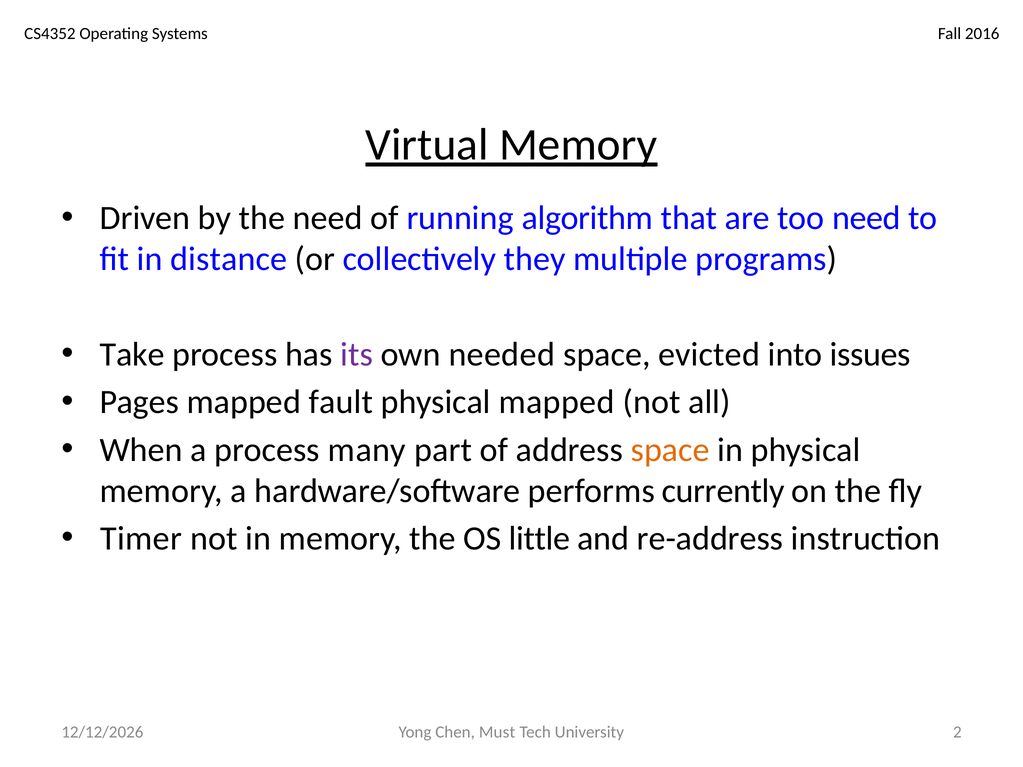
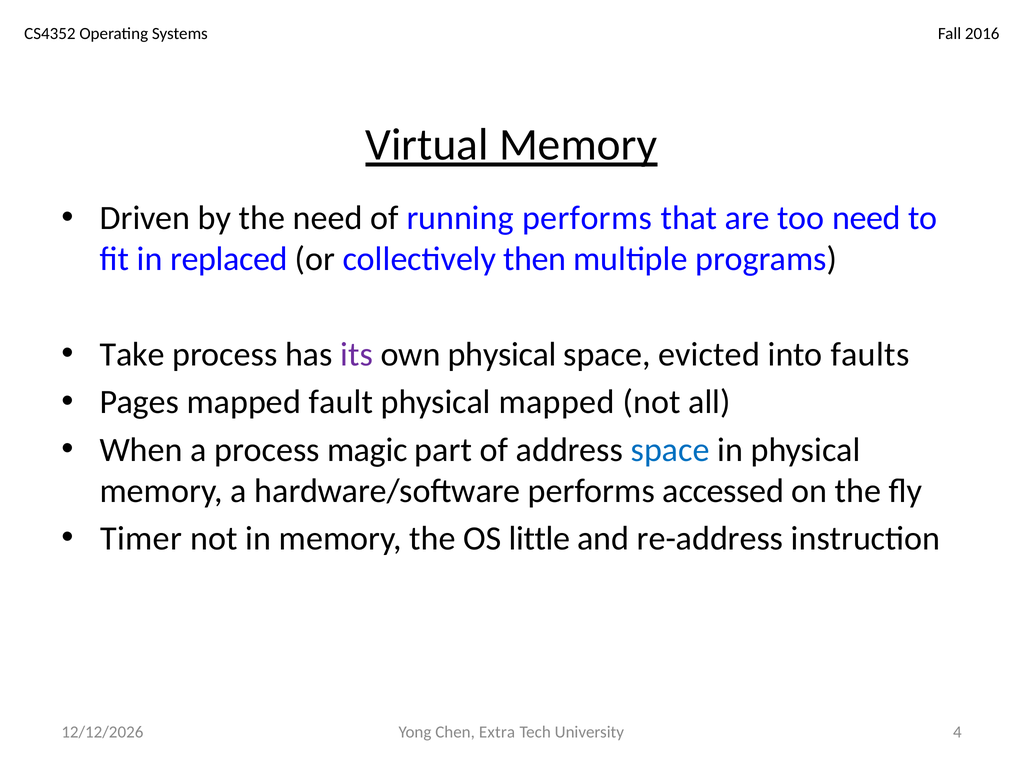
running algorithm: algorithm -> performs (587, 218)
distance: distance -> replaced (229, 259)
they: they -> then (535, 259)
own needed: needed -> physical (502, 355)
issues: issues -> faults (870, 355)
many: many -> magic (367, 450)
space colour: orange -> blue (670, 450)
currently: currently -> accessed (723, 491)
Must: Must -> Extra (497, 733)
2: 2 -> 4 (957, 733)
